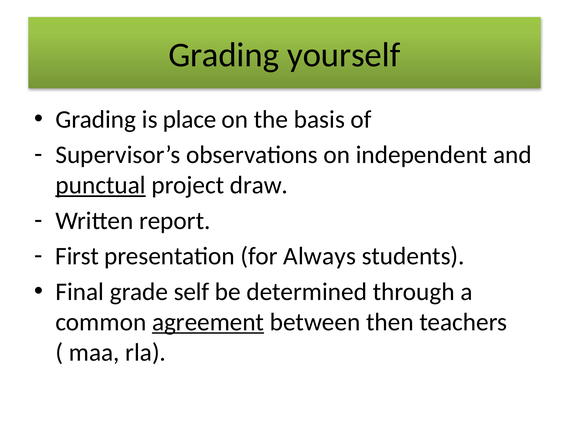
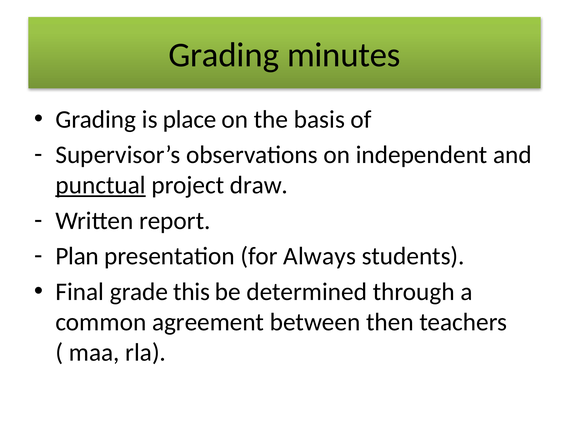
yourself: yourself -> minutes (344, 55)
First: First -> Plan (77, 256)
self: self -> this (192, 292)
agreement underline: present -> none (208, 322)
